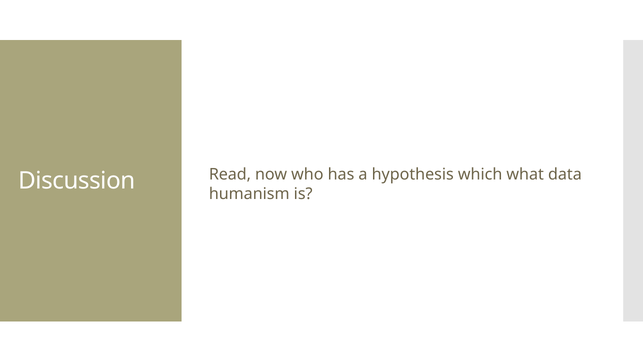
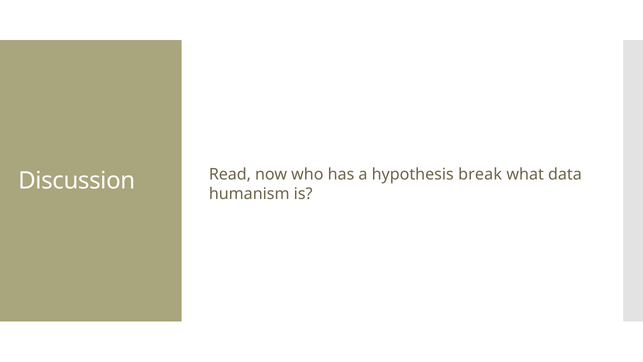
which: which -> break (480, 174)
